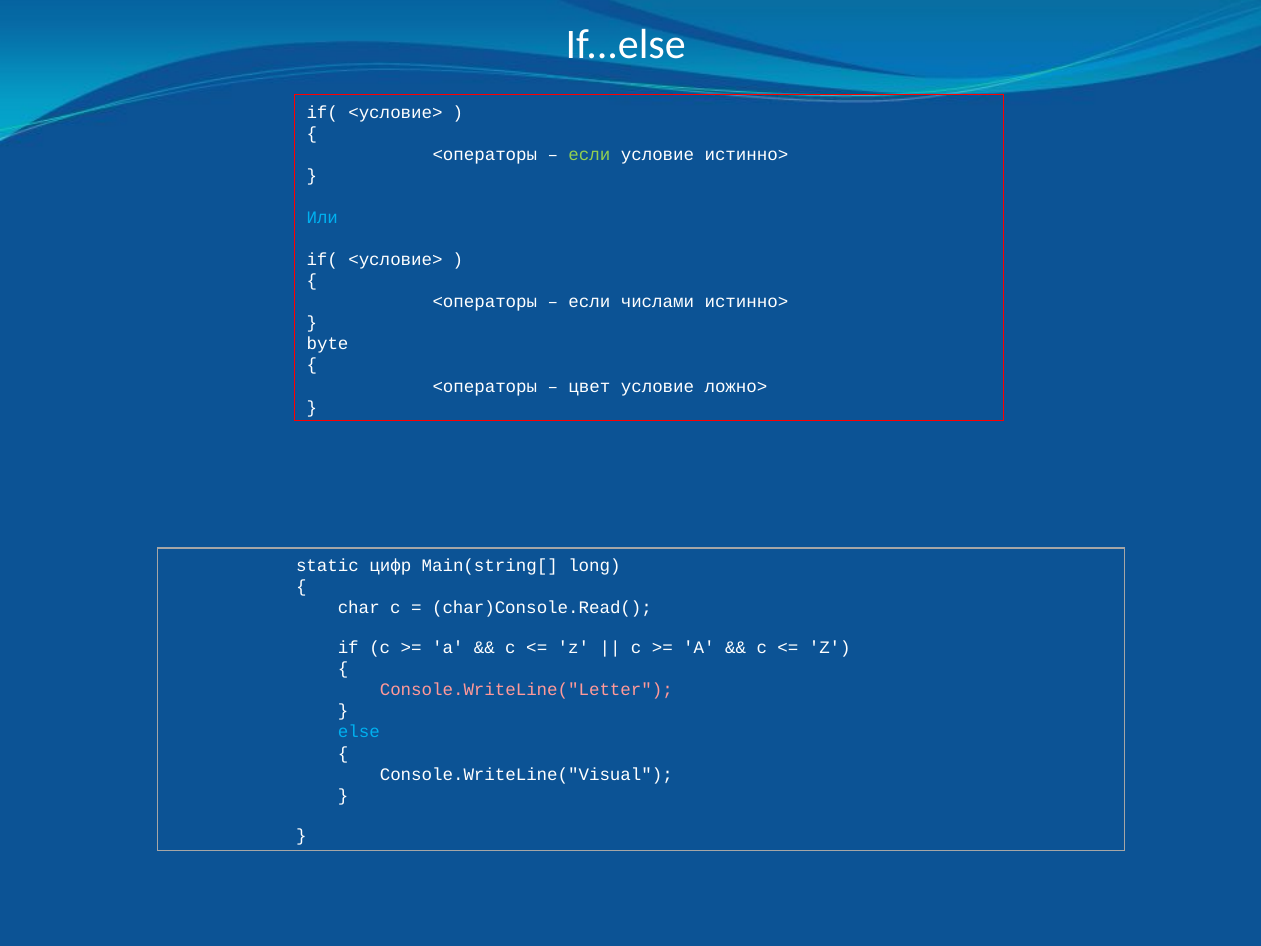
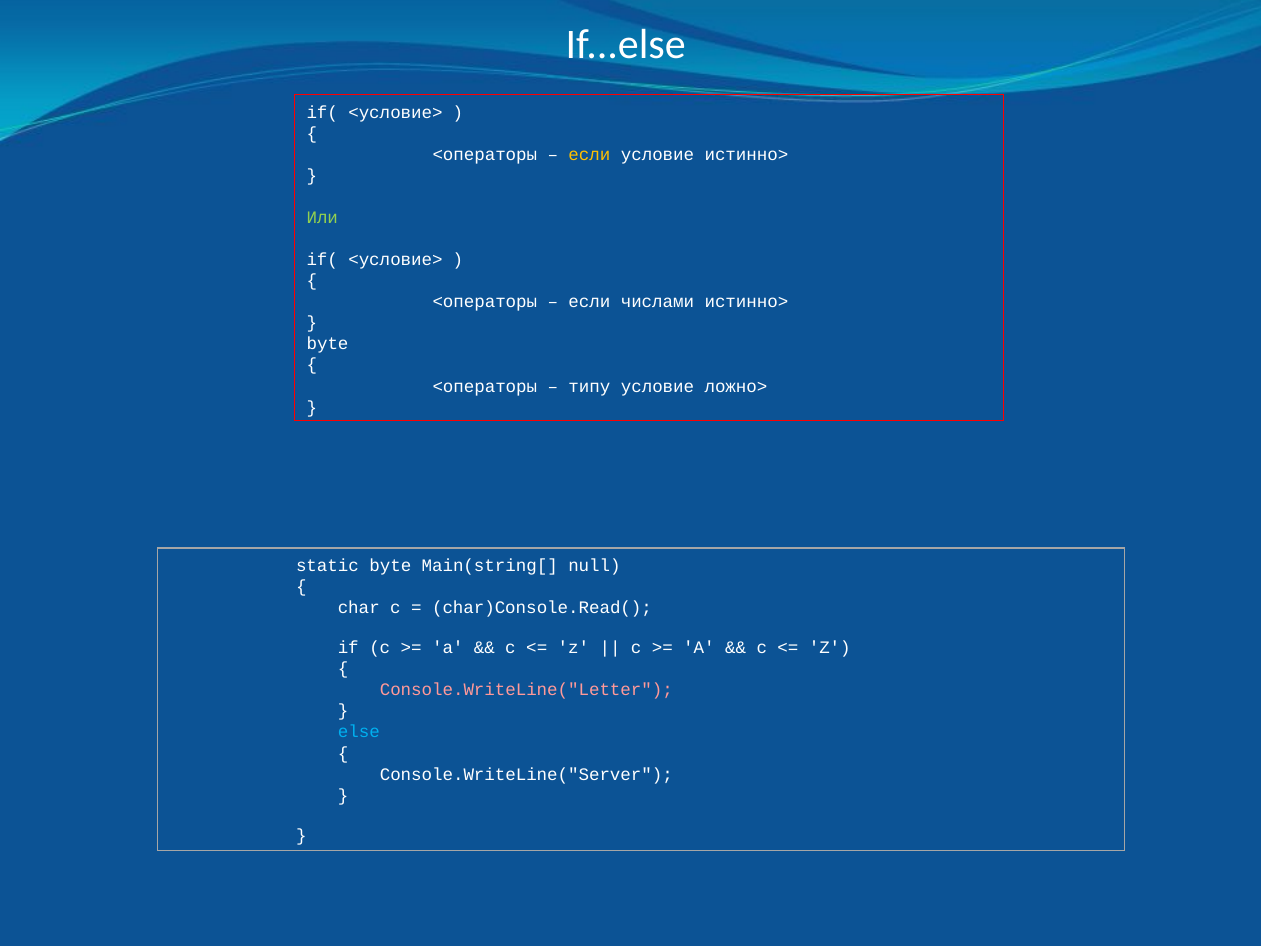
если colour: light green -> yellow (589, 155)
Или colour: light blue -> light green (322, 218)
цвет: цвет -> типу (589, 386)
static цифр: цифр -> byte (390, 566)
long: long -> null (594, 566)
Console.WriteLine("Visual: Console.WriteLine("Visual -> Console.WriteLine("Server (526, 774)
